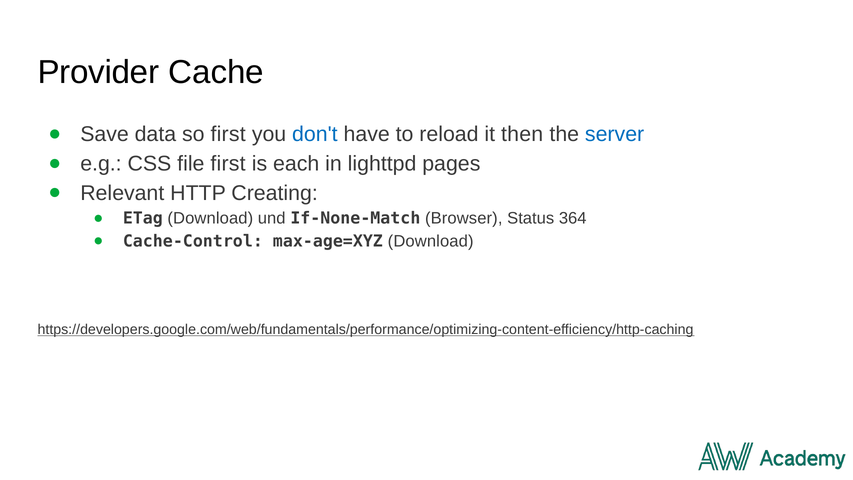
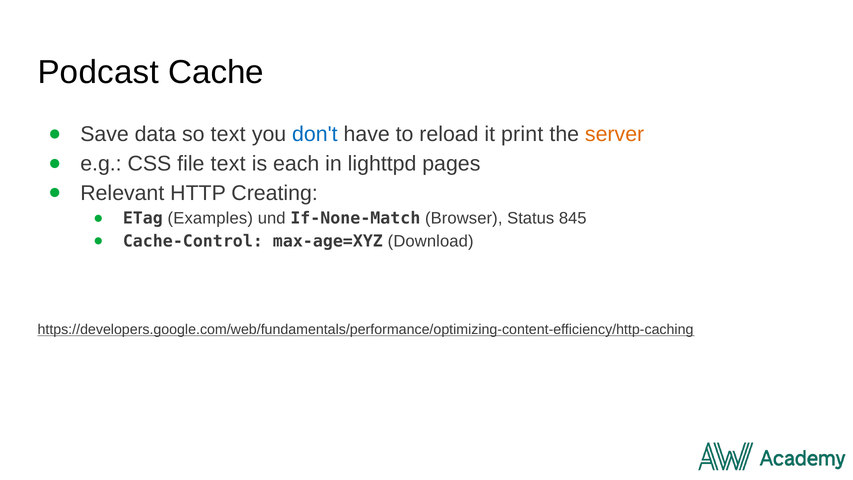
Provider: Provider -> Podcast (98, 72)
so first: first -> text (228, 134)
then: then -> print (522, 134)
server colour: blue -> orange (615, 134)
file first: first -> text (228, 164)
ETag Download: Download -> Examples (210, 218)
364: 364 -> 845 (573, 218)
